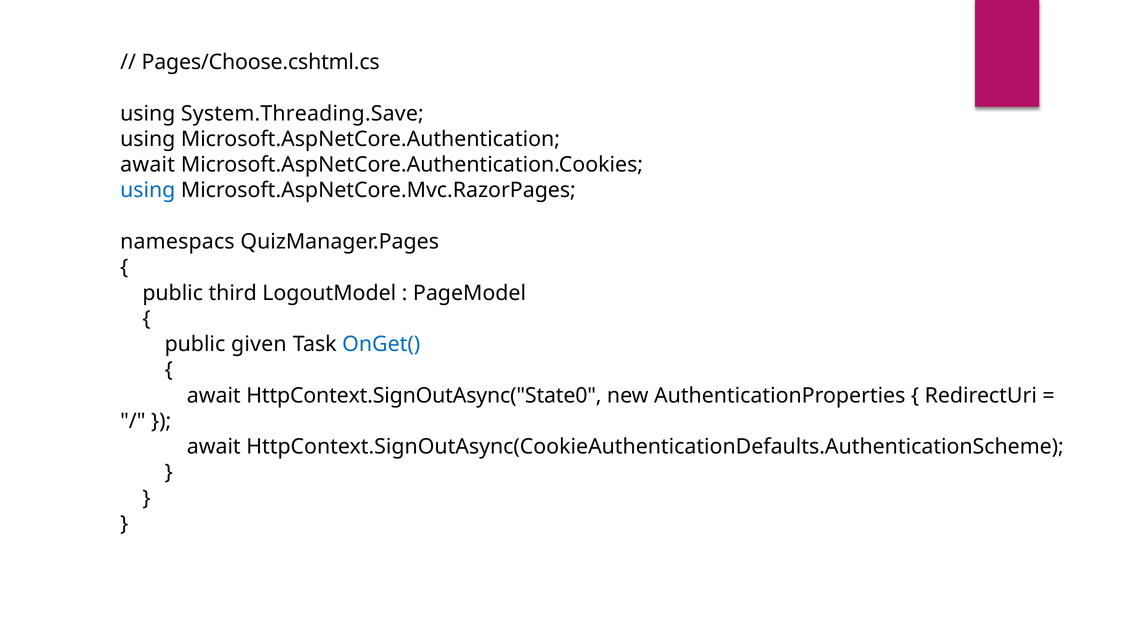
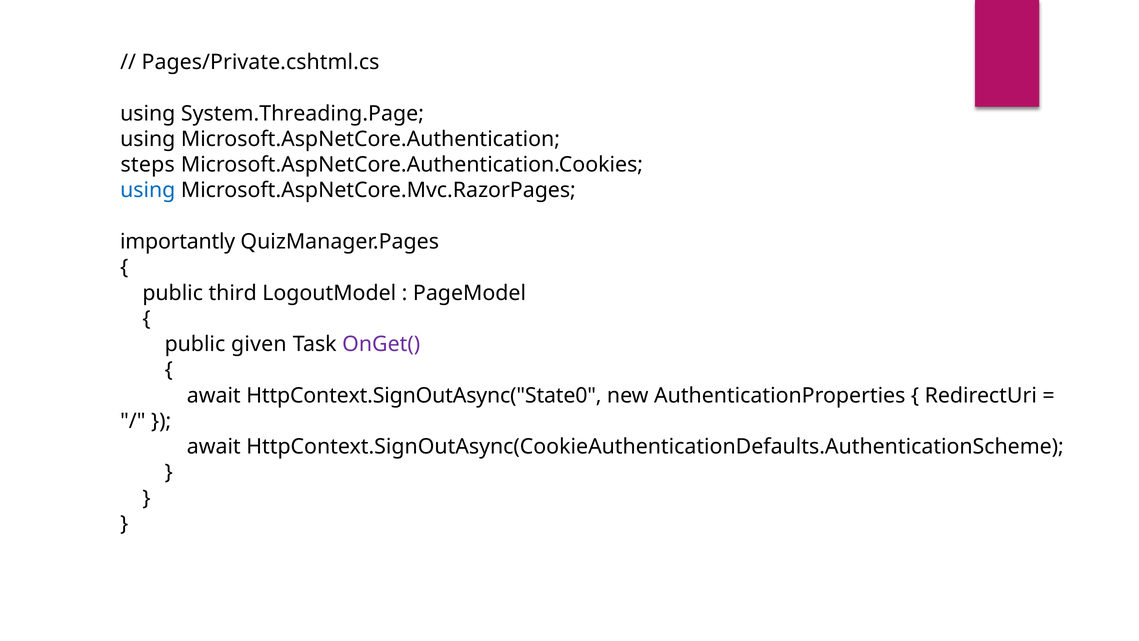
Pages/Choose.cshtml.cs: Pages/Choose.cshtml.cs -> Pages/Private.cshtml.cs (260, 62)
System.Threading.Save: System.Threading.Save -> System.Threading.Page (302, 113)
await: await -> steps (148, 165)
namespacs: namespacs -> importantly (178, 242)
OnGet( colour: blue -> purple (381, 344)
